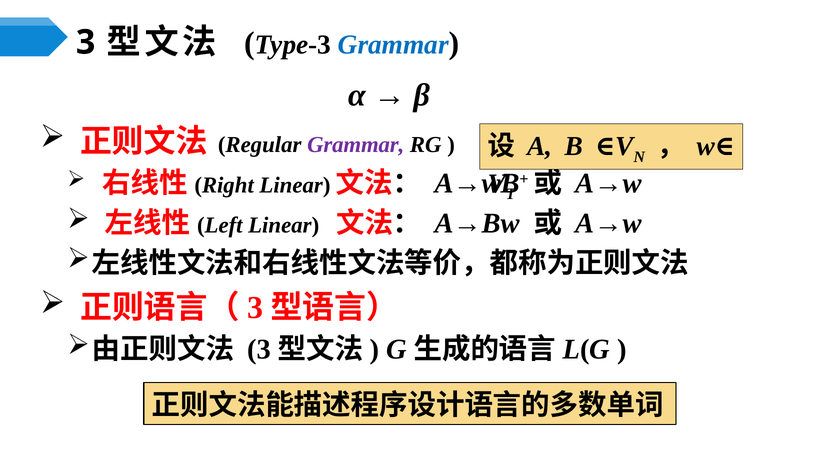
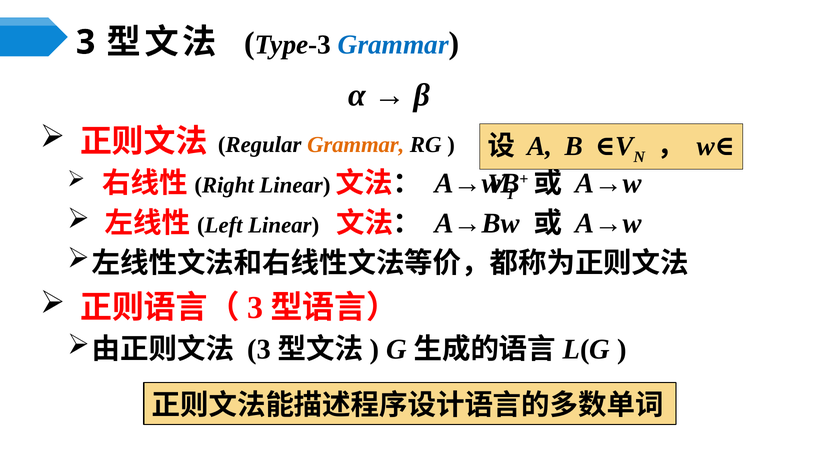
Grammar colour: purple -> orange (356, 144)
